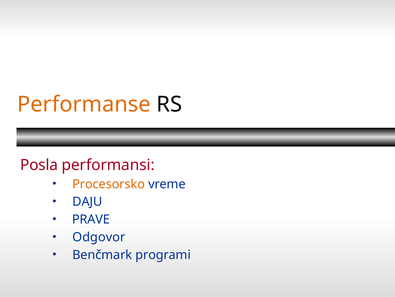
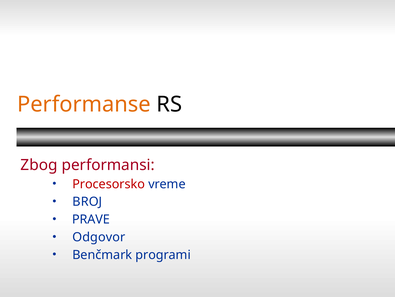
Posla: Posla -> Zbog (39, 165)
Procesorsko colour: orange -> red (109, 184)
DAJU: DAJU -> BROJ (87, 201)
